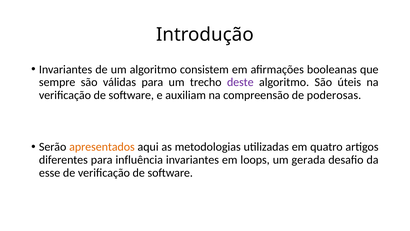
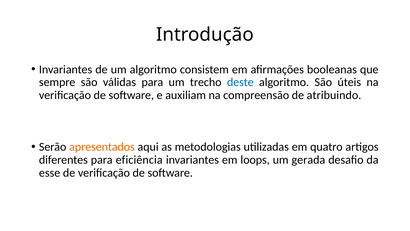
deste colour: purple -> blue (240, 82)
poderosas: poderosas -> atribuindo (334, 95)
influência: influência -> eficiência (139, 160)
